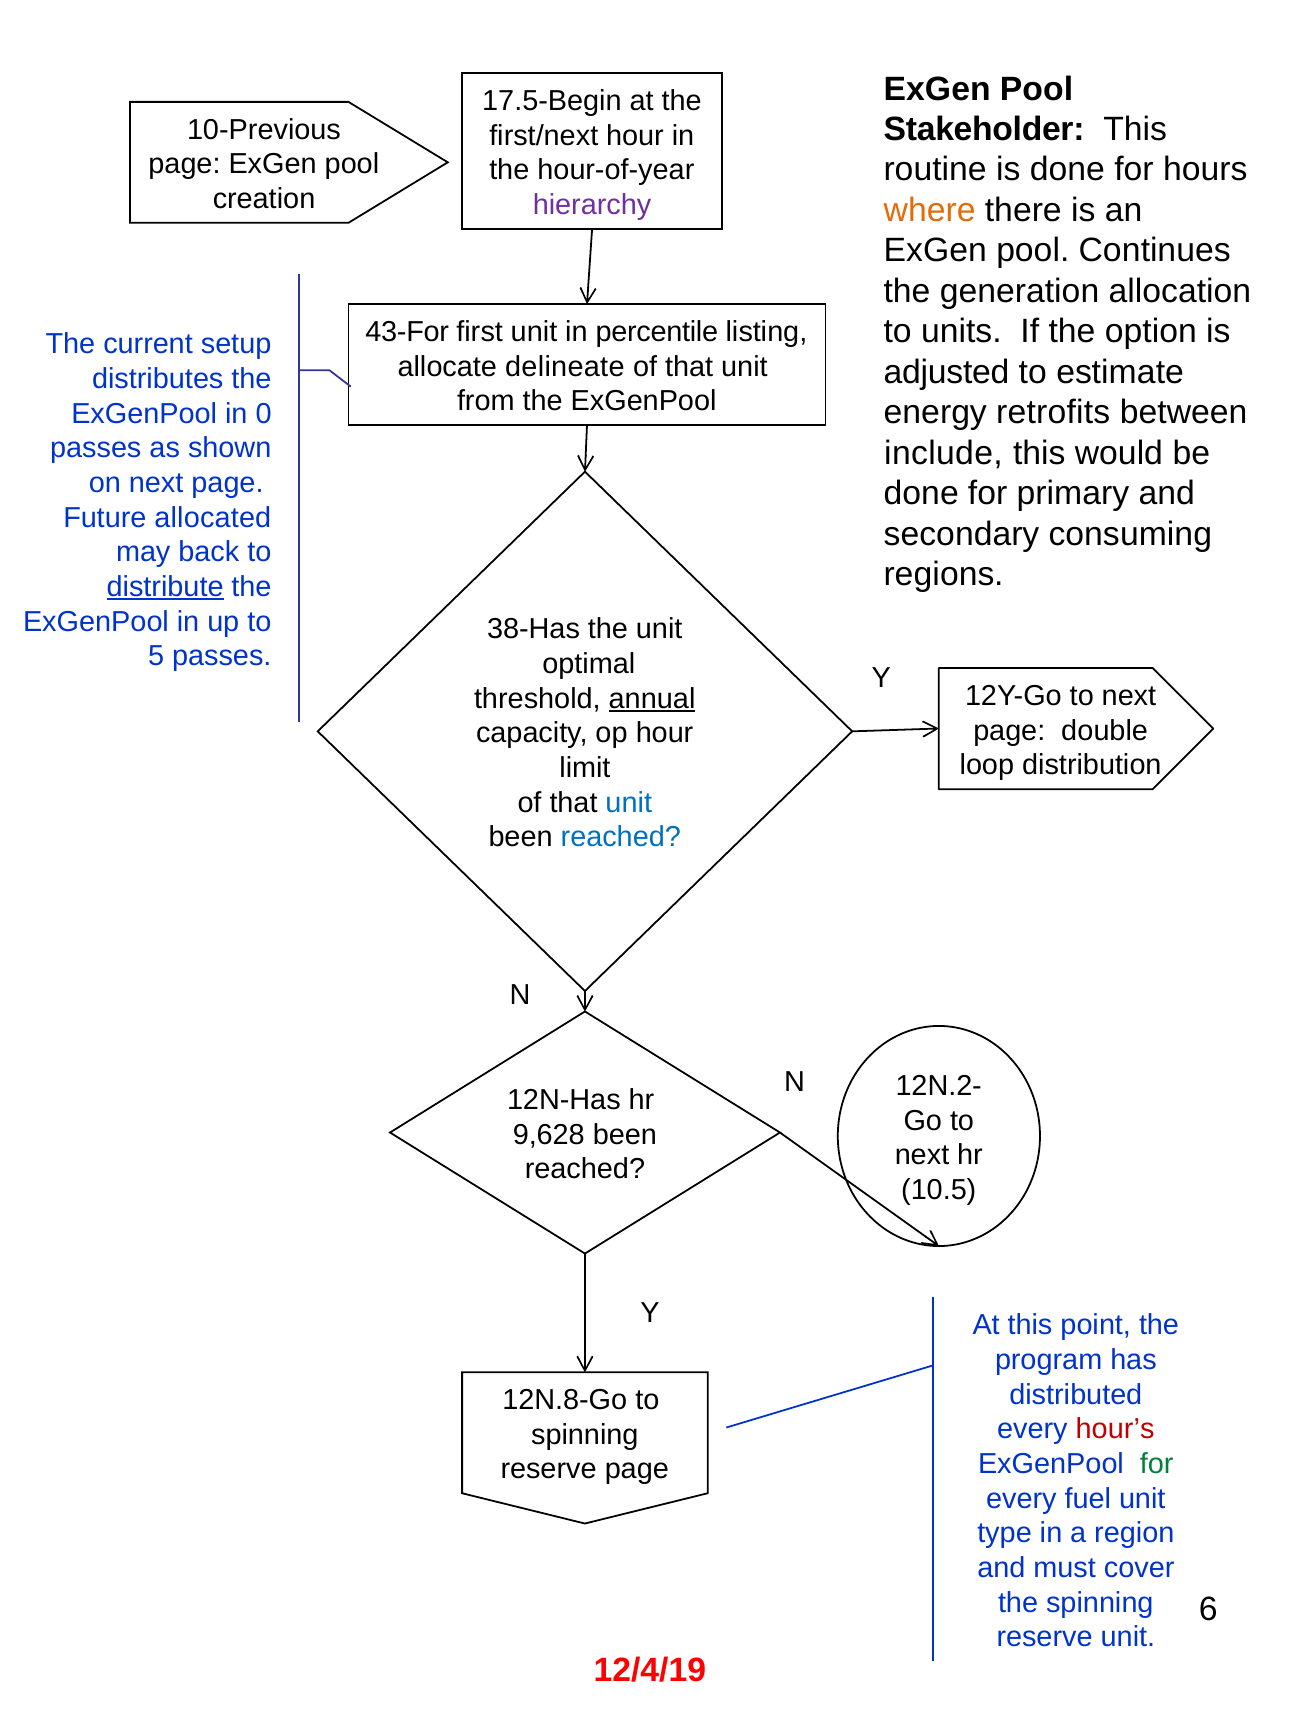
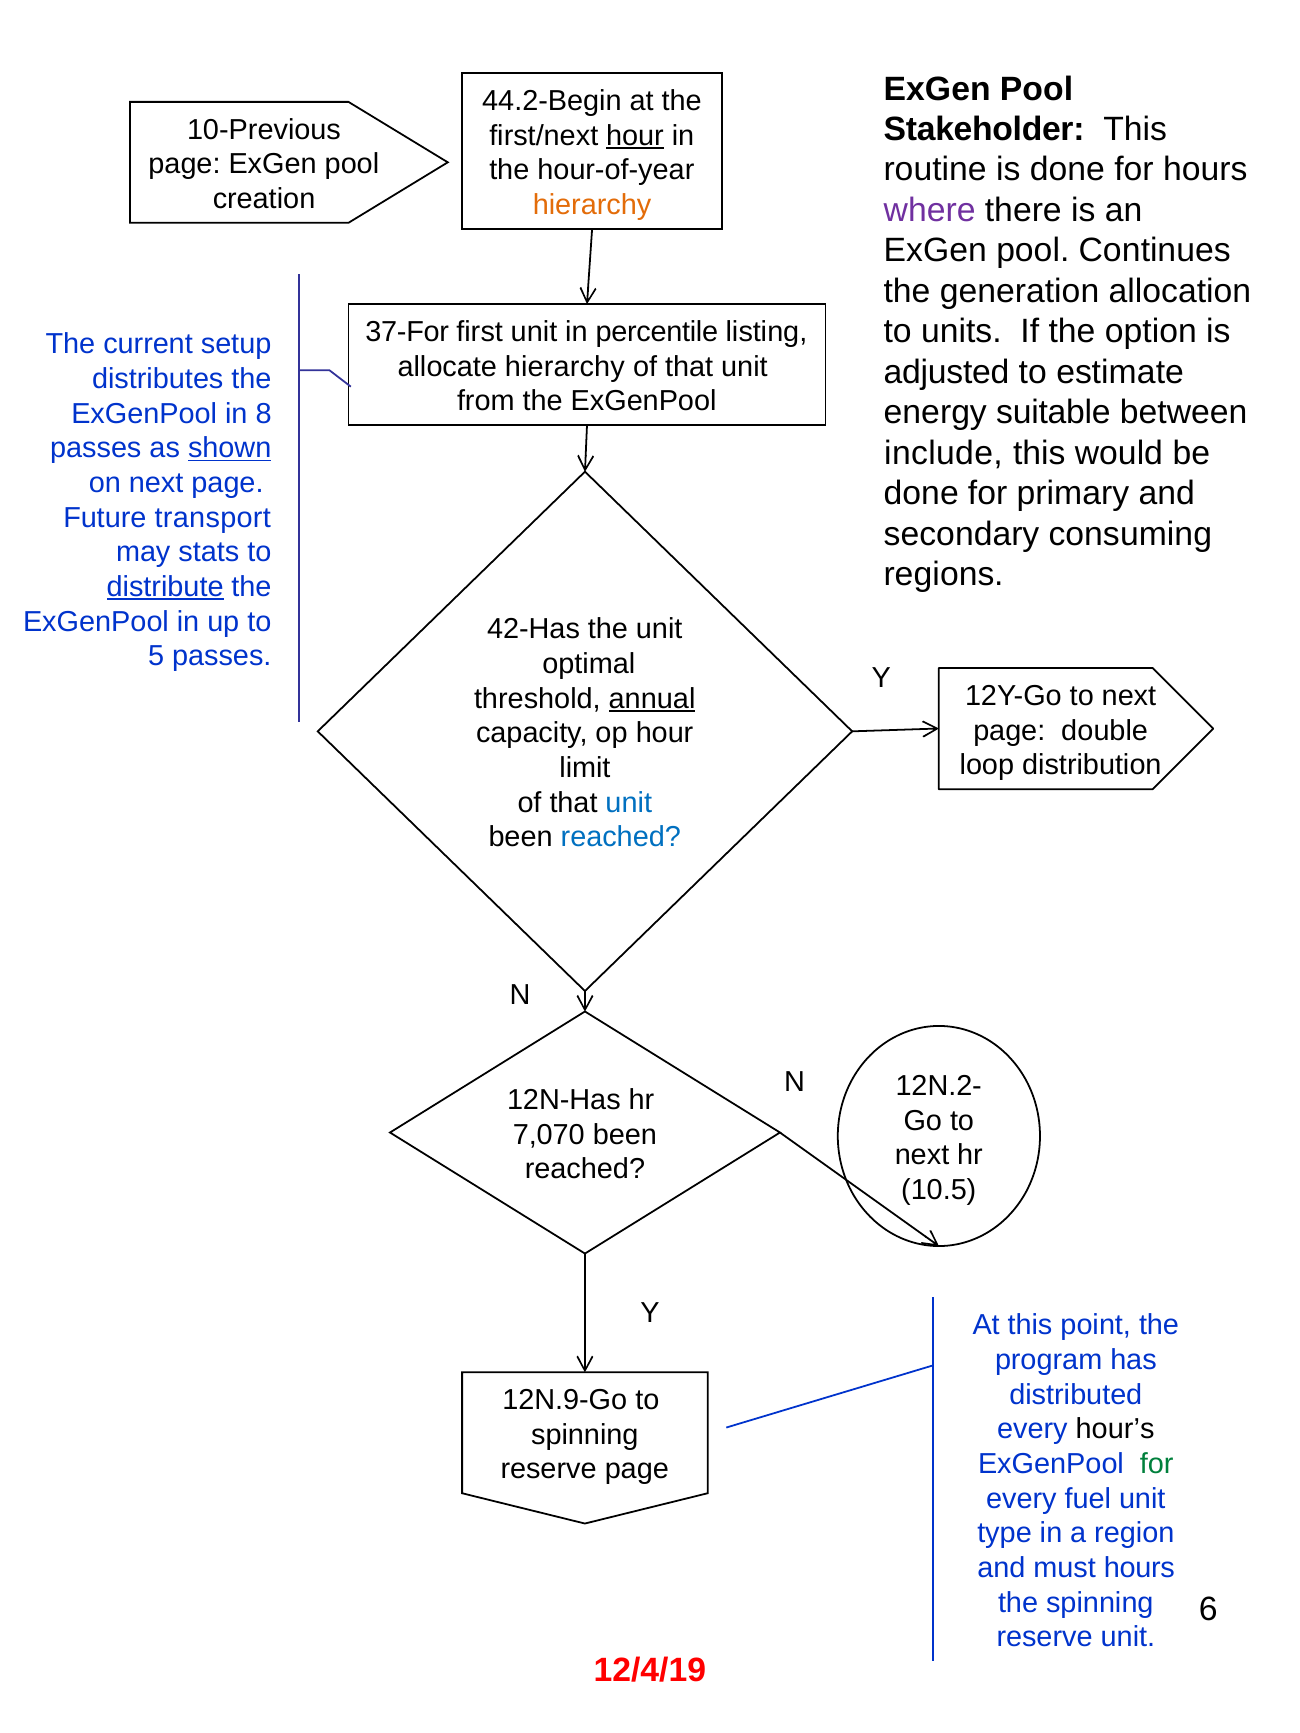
17.5-Begin: 17.5-Begin -> 44.2-Begin (552, 101)
hour underline: none -> present (635, 136)
hierarchy colour: purple -> orange (592, 205)
where colour: orange -> purple (930, 210)
43-For: 43-For -> 37-For (407, 332)
allocate delineate: delineate -> hierarchy (565, 367)
retrofits: retrofits -> suitable (1053, 413)
0: 0 -> 8 (264, 414)
shown underline: none -> present (230, 448)
allocated: allocated -> transport (213, 518)
back: back -> stats (209, 552)
38-Has: 38-Has -> 42-Has (533, 629)
9,628: 9,628 -> 7,070 (549, 1135)
12N.8-Go: 12N.8-Go -> 12N.9-Go (565, 1400)
hour’s colour: red -> black (1115, 1429)
must cover: cover -> hours (1139, 1568)
